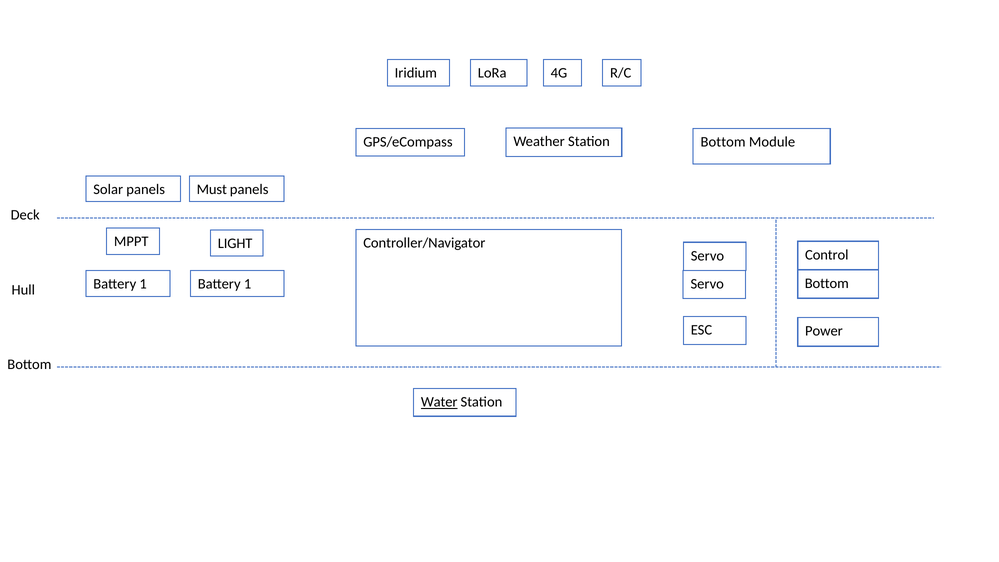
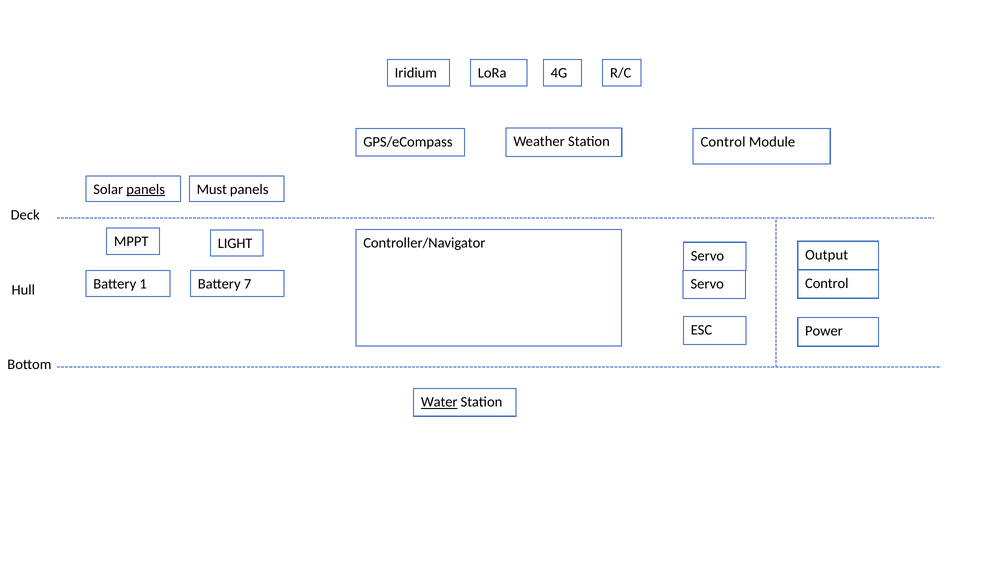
Bottom: Bottom -> Control (723, 142)
panels underline: none -> present (146, 189)
Control: Control -> Output (827, 255)
1 Battery 1: 1 -> 7 (248, 284)
Servo Bottom: Bottom -> Control (827, 283)
